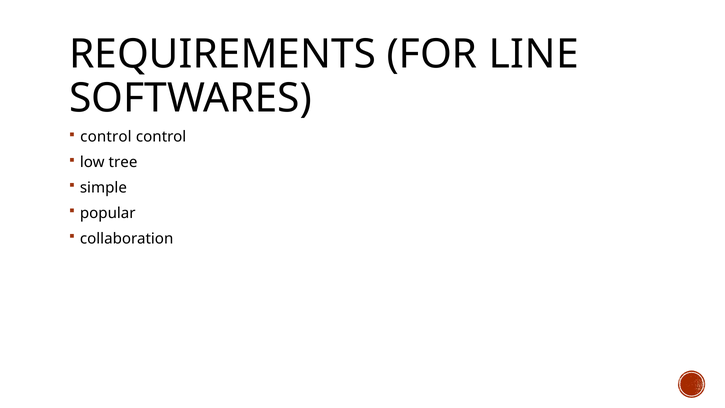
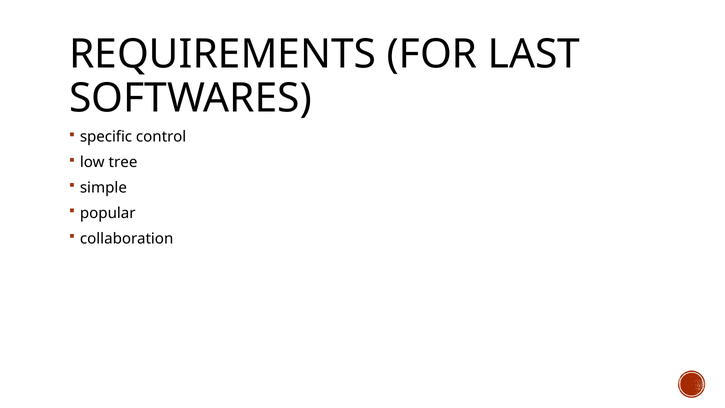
LINE: LINE -> LAST (534, 54)
control: control -> specific (106, 137)
